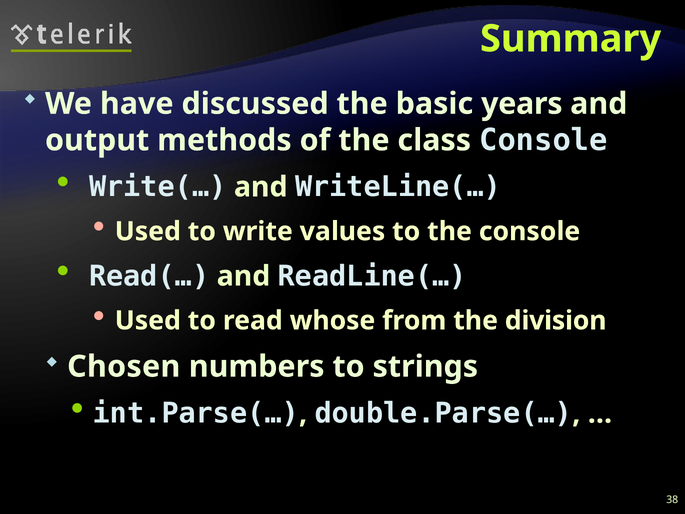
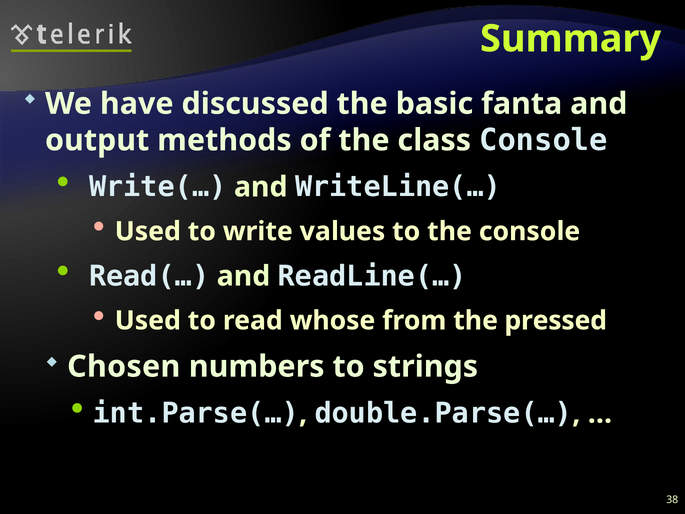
years: years -> fanta (522, 104)
division: division -> pressed (556, 320)
